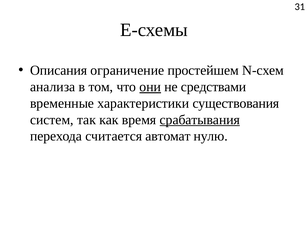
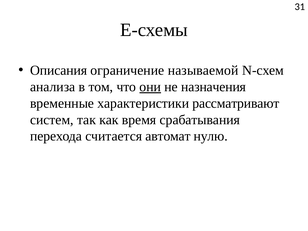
простейшем: простейшем -> называемой (203, 70)
средствами: средствами -> назначения (214, 87)
существования: существования -> рассматривают (236, 103)
срабатывания underline: present -> none (200, 120)
